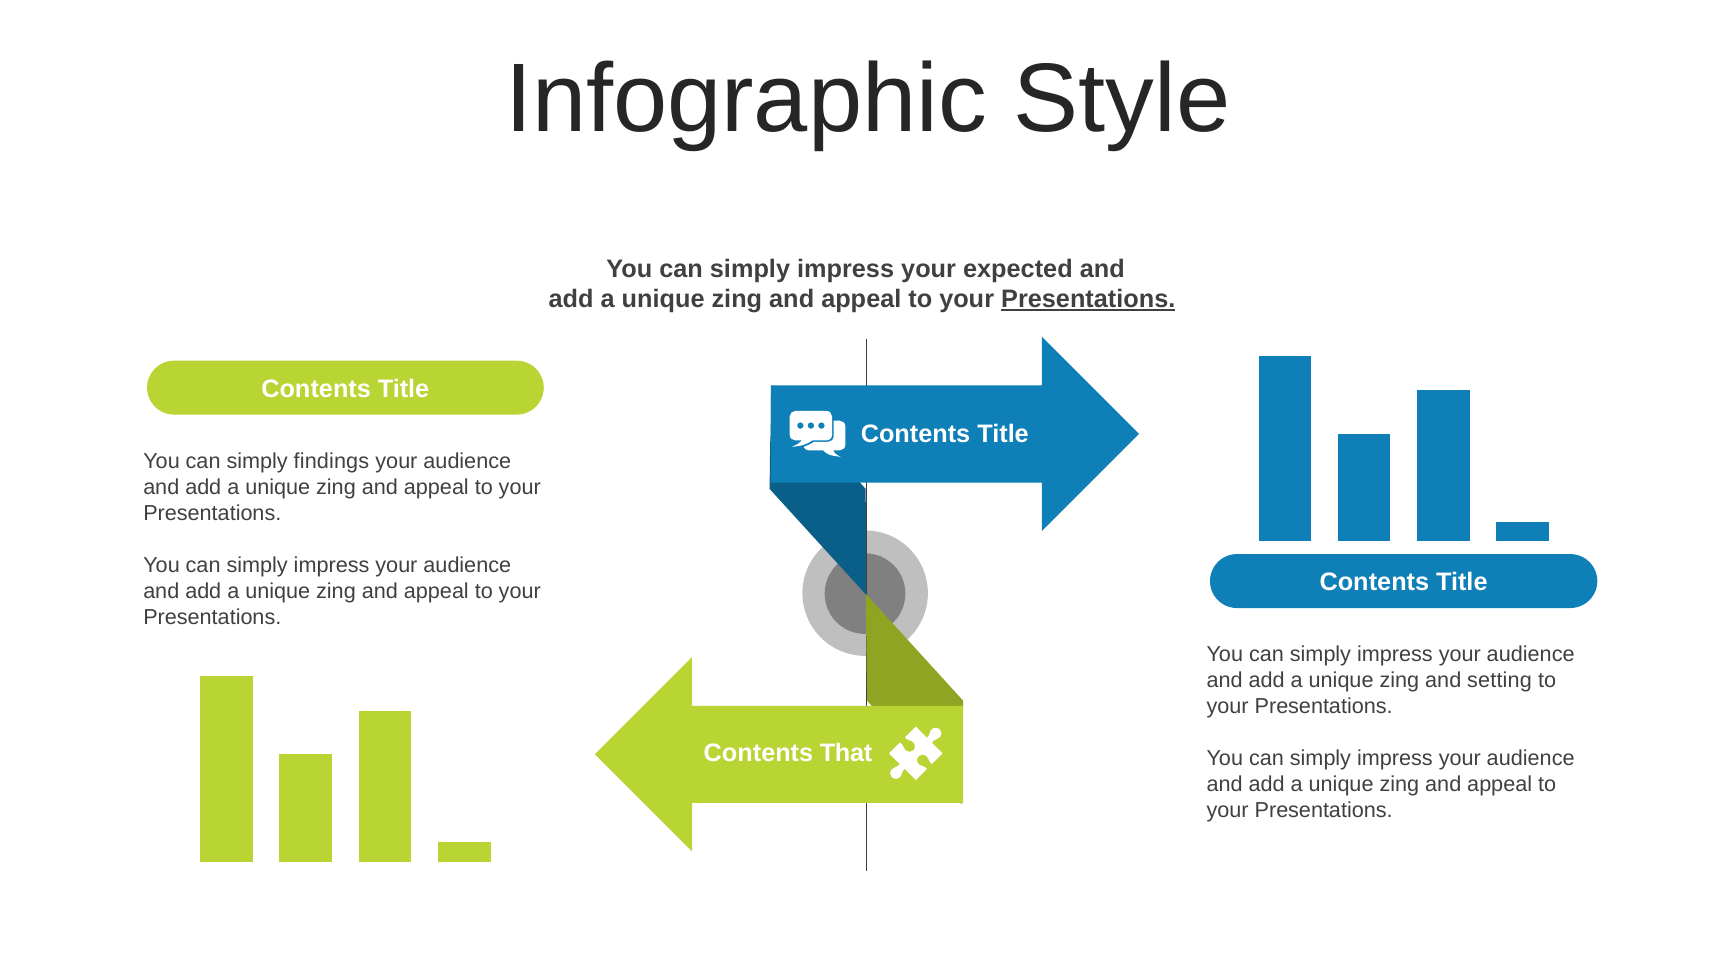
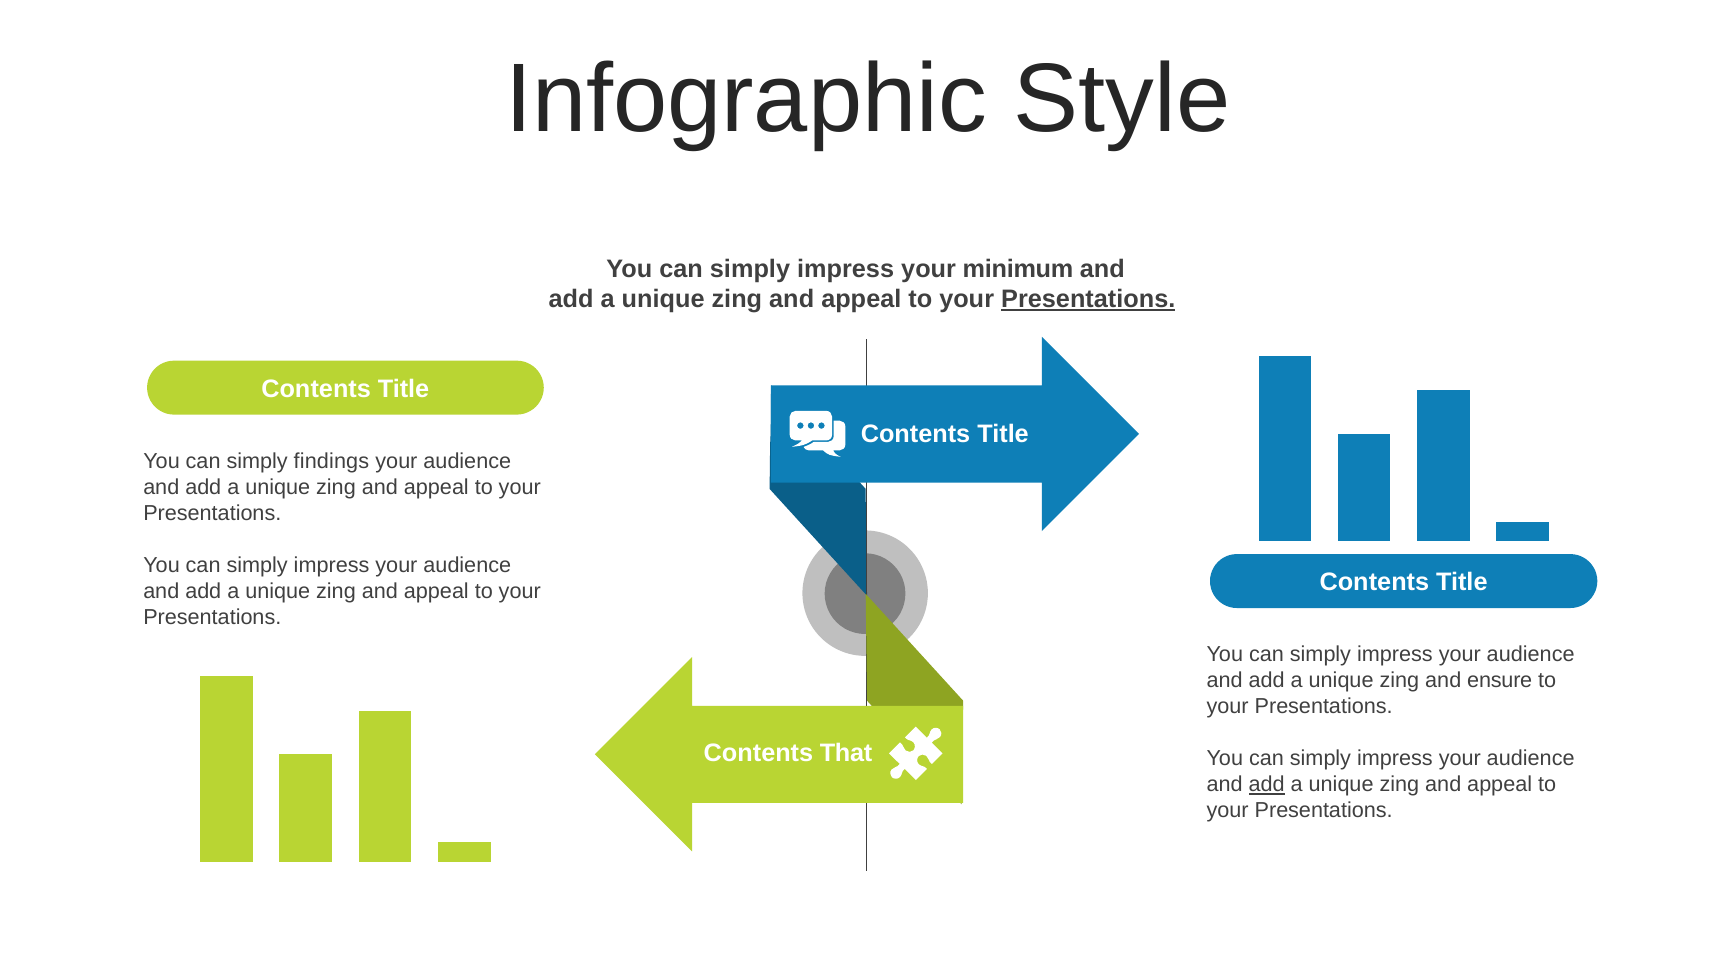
expected: expected -> minimum (1018, 269)
setting: setting -> ensure (1500, 681)
add underline: none -> present (1267, 785)
